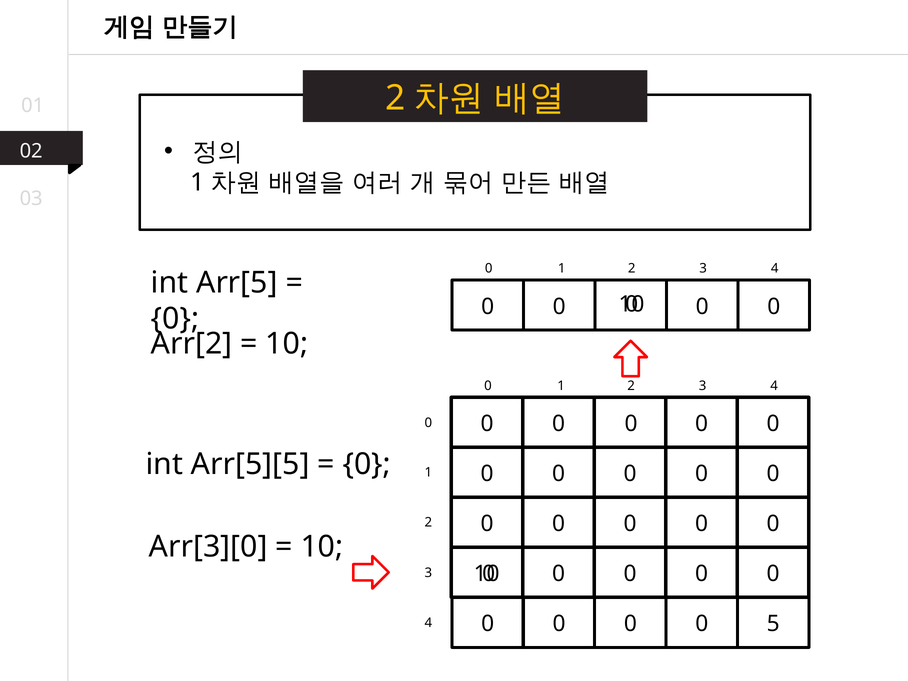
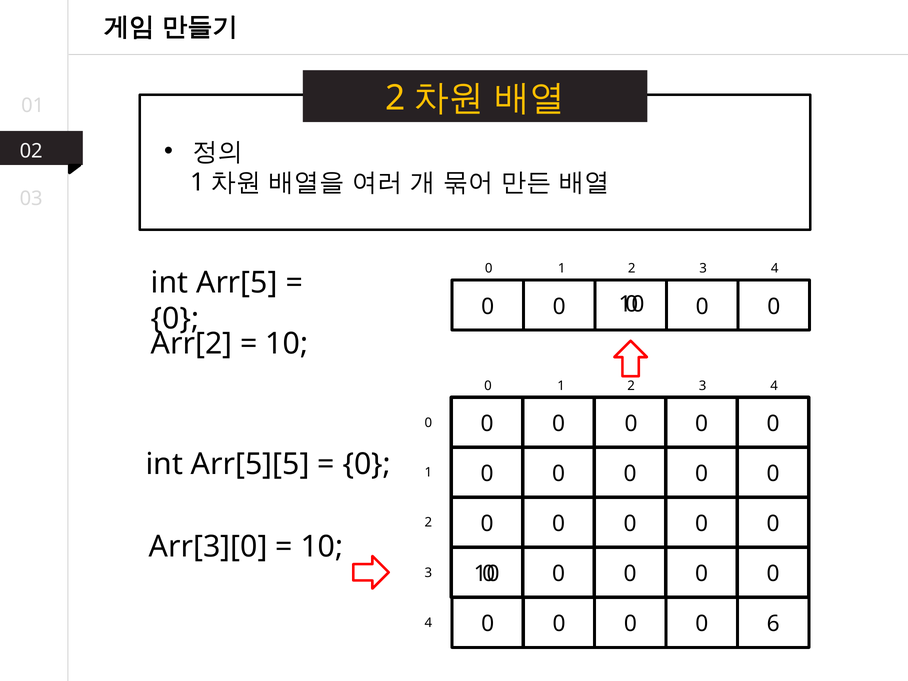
5: 5 -> 6 (773, 624)
